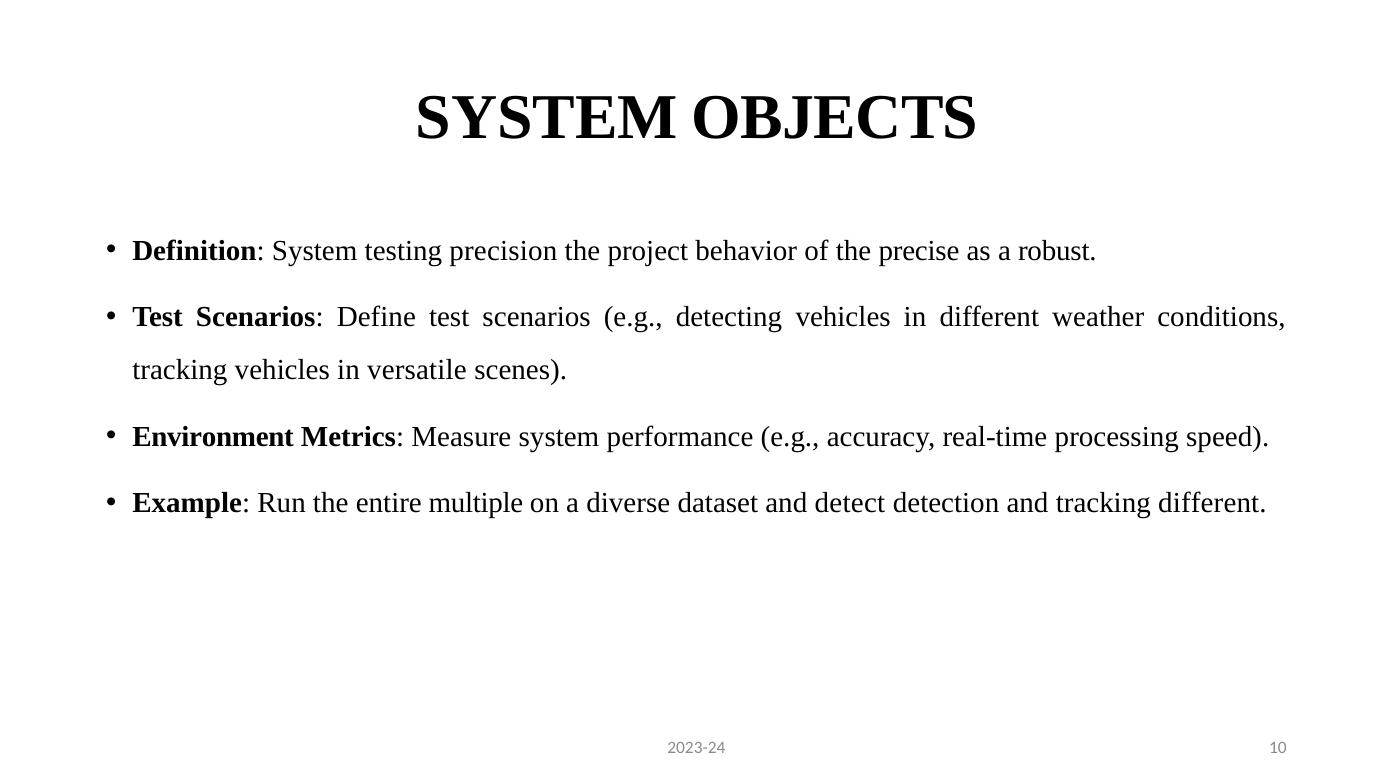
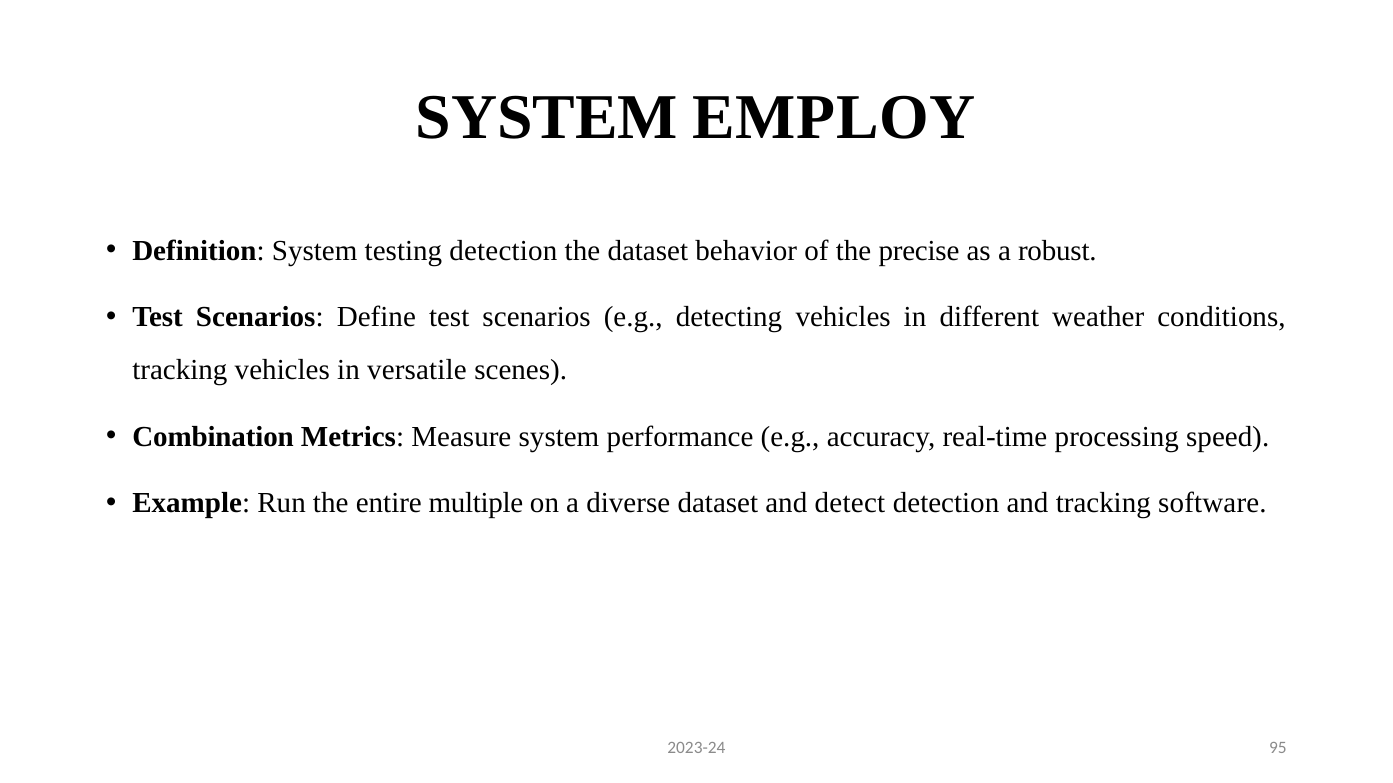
OBJECTS: OBJECTS -> EMPLOY (834, 117)
testing precision: precision -> detection (503, 251)
the project: project -> dataset (648, 251)
Environment: Environment -> Combination (213, 437)
tracking different: different -> software (1212, 504)
10: 10 -> 95 (1278, 748)
